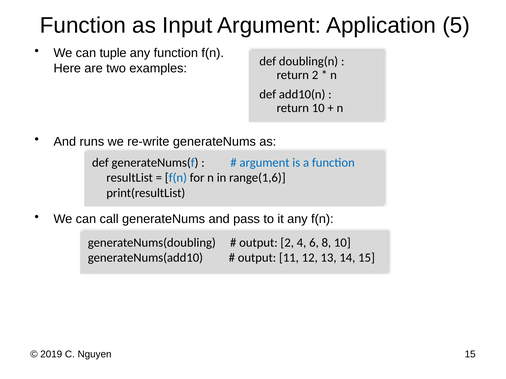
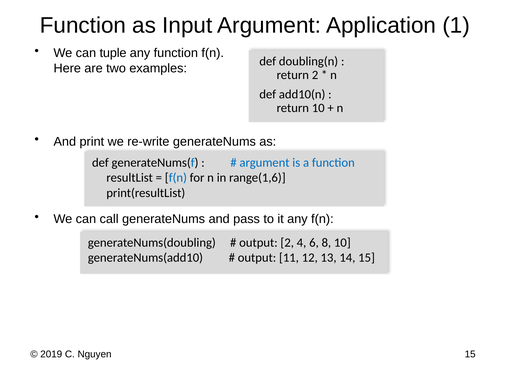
5: 5 -> 1 (456, 26)
runs: runs -> print (92, 142)
